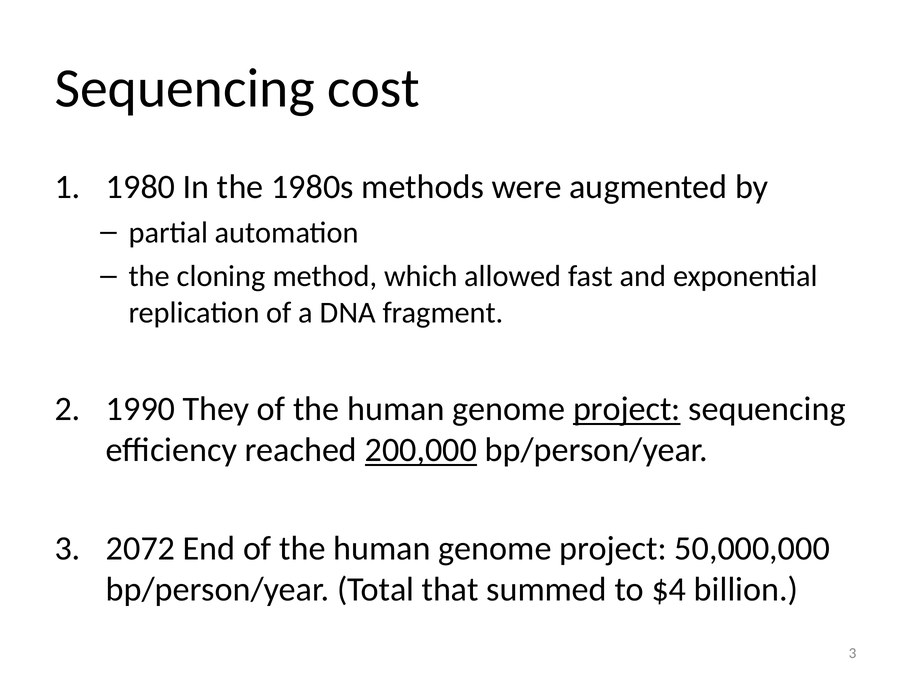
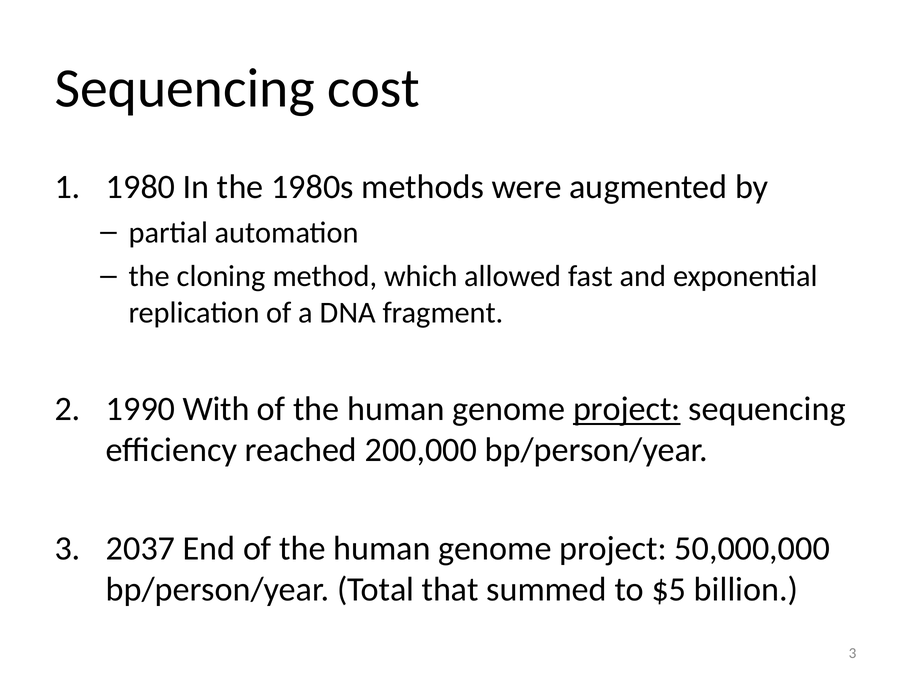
They: They -> With (216, 409)
200,000 underline: present -> none (421, 450)
2072: 2072 -> 2037 (141, 548)
$4: $4 -> $5 (669, 589)
